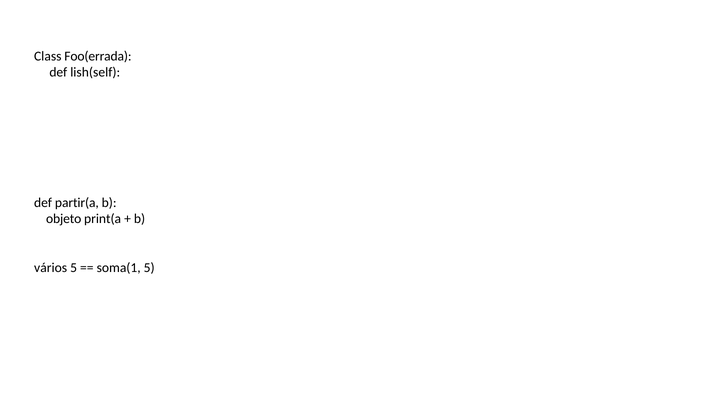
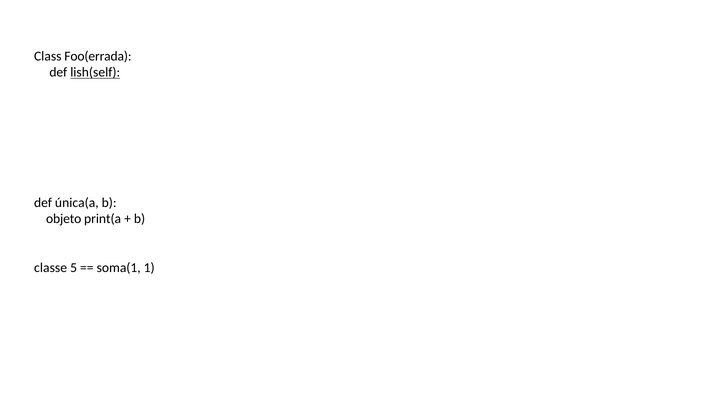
lish(self underline: none -> present (95, 72)
partir(a: partir(a -> única(a (77, 203)
vários: vários -> classe (51, 268)
soma(1 5: 5 -> 1 (149, 268)
